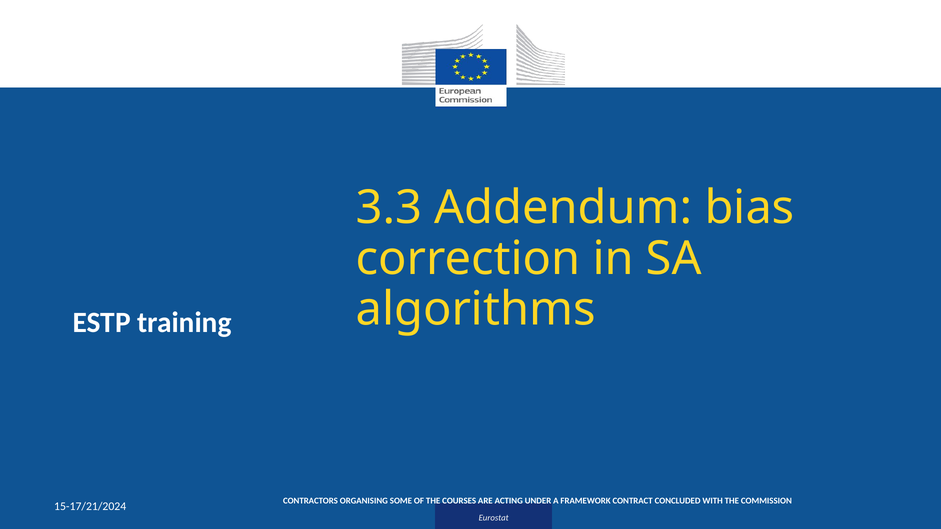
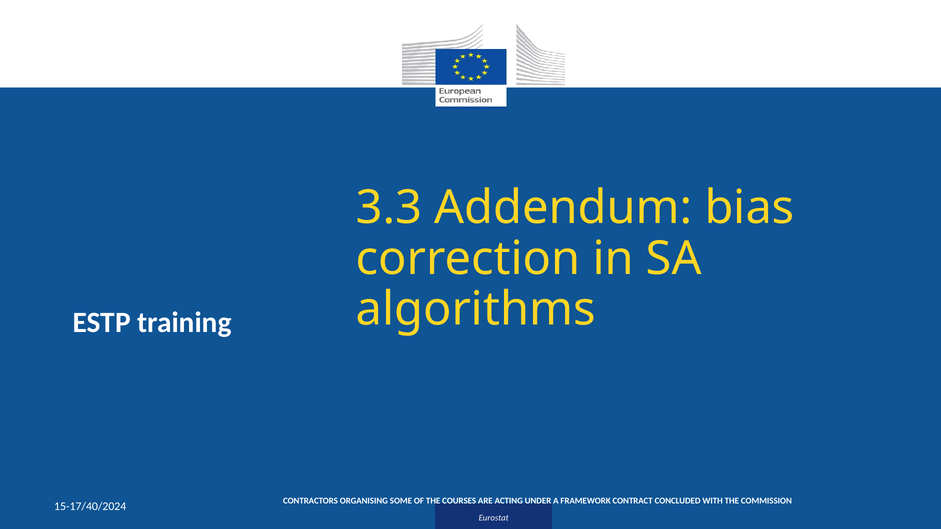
15-17/21/2024: 15-17/21/2024 -> 15-17/40/2024 (90, 506)
